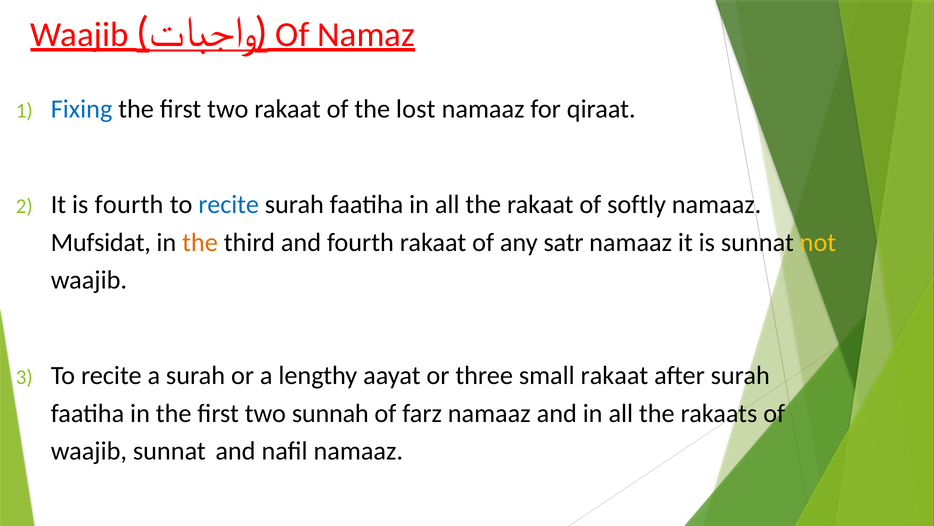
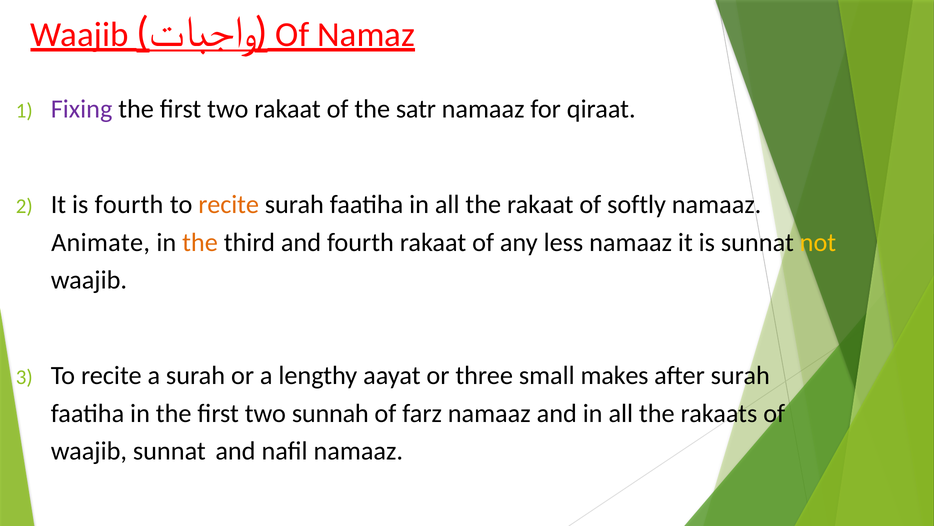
Fixing colour: blue -> purple (82, 109)
lost: lost -> satr (416, 109)
recite colour: blue -> orange (229, 204)
Mufsidat: Mufsidat -> Animate (101, 242)
satr: satr -> less (563, 242)
small rakaat: rakaat -> makes (615, 375)
